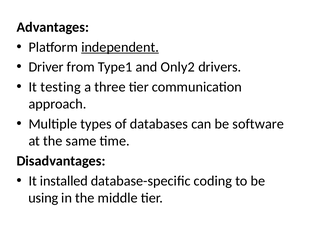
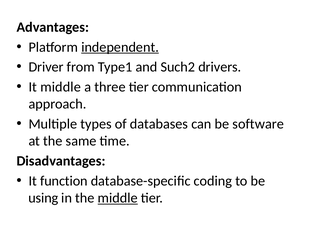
Only2: Only2 -> Such2 (178, 67)
It testing: testing -> middle (61, 87)
installed: installed -> function (64, 181)
middle underline: none -> present (118, 198)
